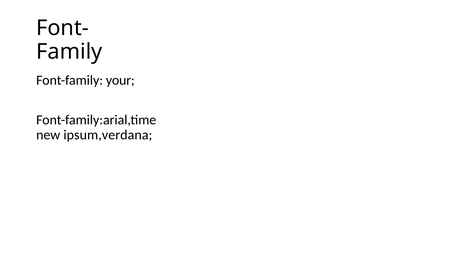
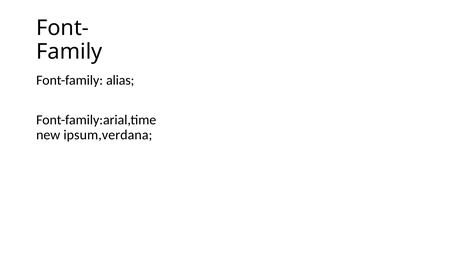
your: your -> alias (120, 80)
